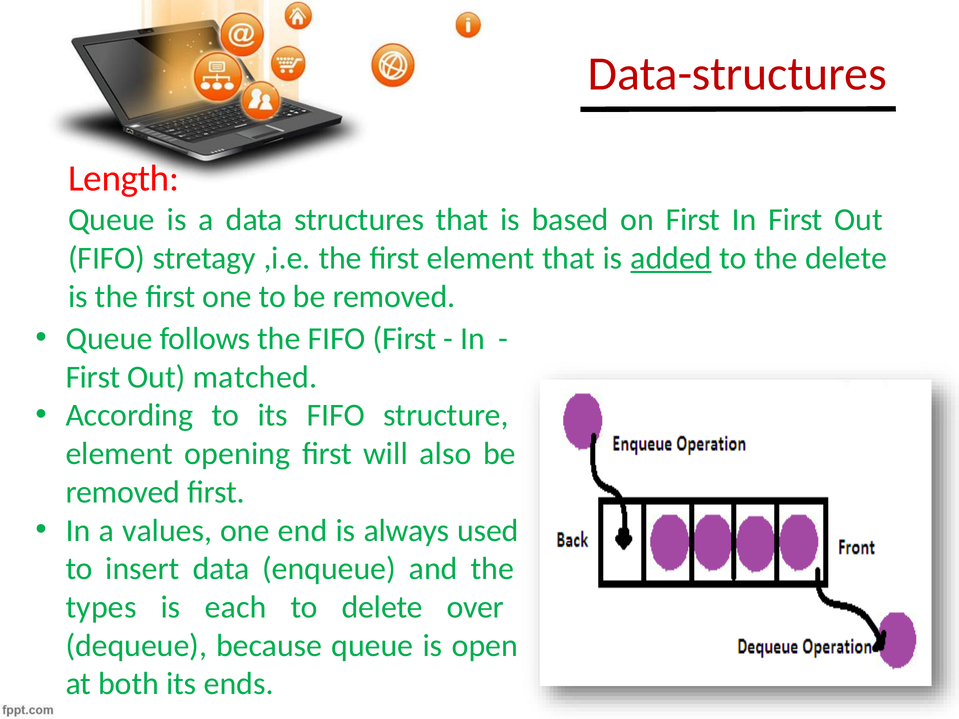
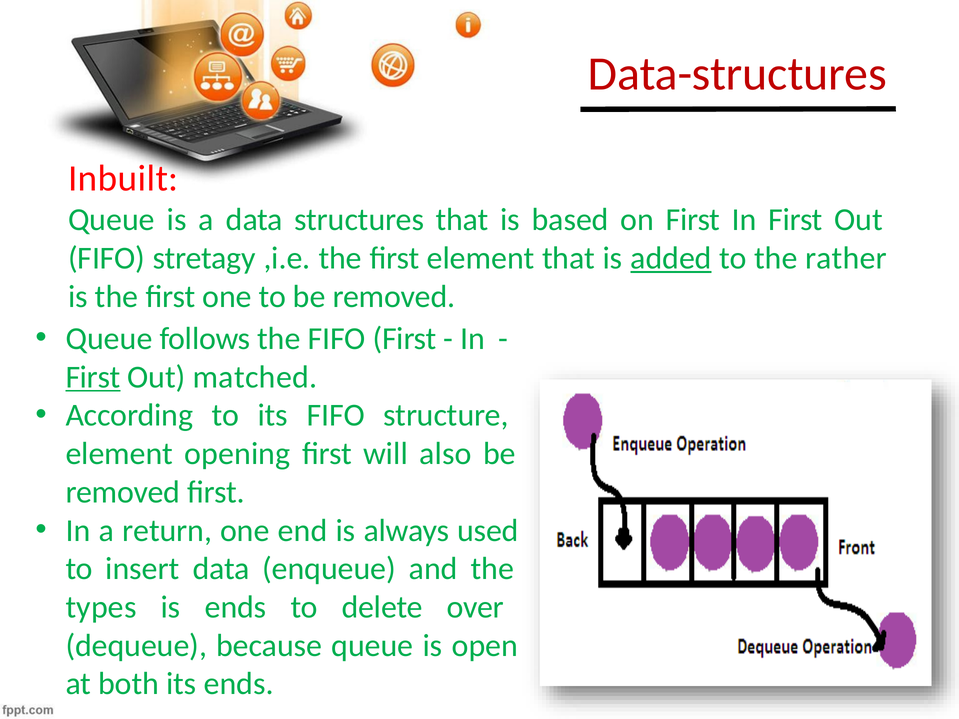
Length: Length -> Inbuilt (123, 178)
the delete: delete -> rather (846, 258)
First underline: none -> present (93, 377)
values: values -> return (167, 531)
is each: each -> ends (236, 607)
